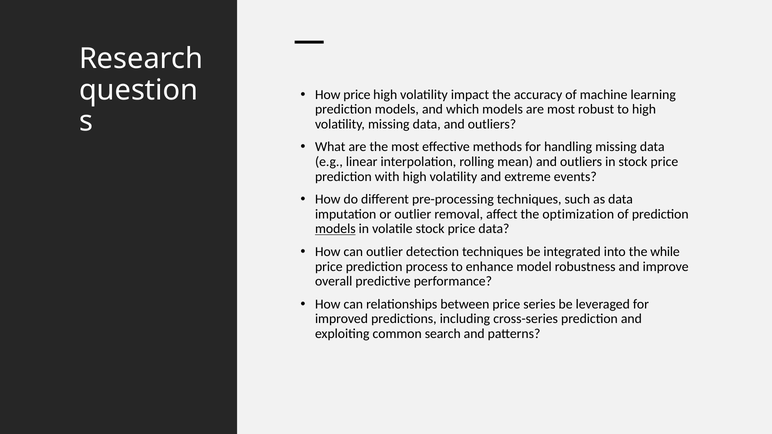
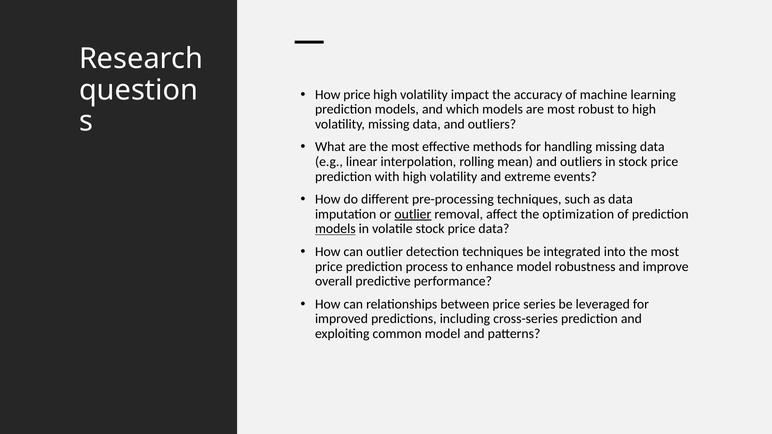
outlier underline: none -> present (413, 214)
into the while: while -> most (665, 252)
common search: search -> model (443, 334)
